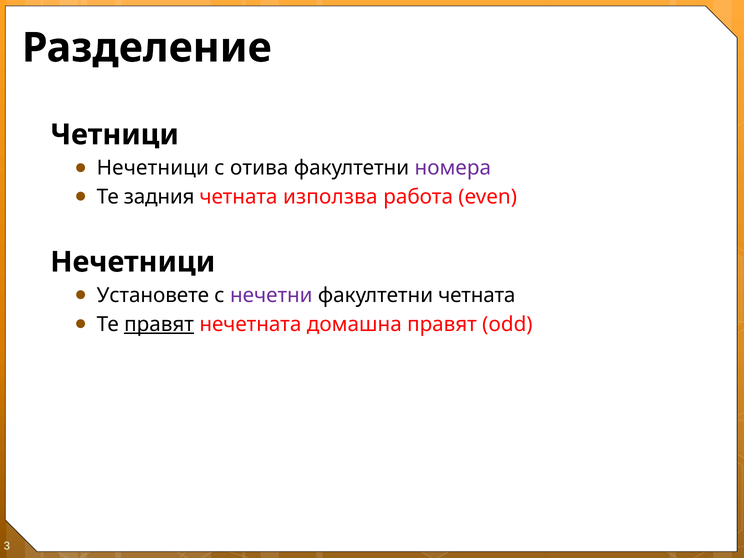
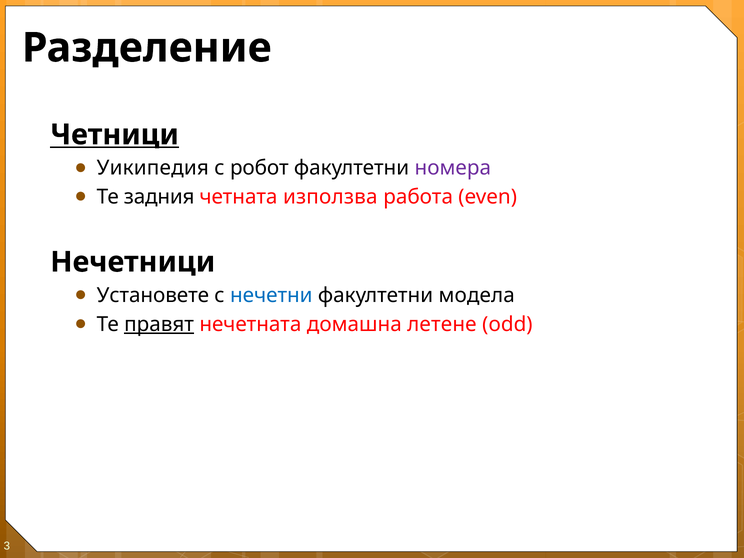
Четници underline: none -> present (115, 135)
Нечетници: Нечетници -> Уикипедия (153, 168)
отива: отива -> робот (259, 168)
нечетни colour: purple -> blue (271, 295)
факултетни четната: четната -> модела (477, 295)
домашна правят: правят -> летене (442, 324)
